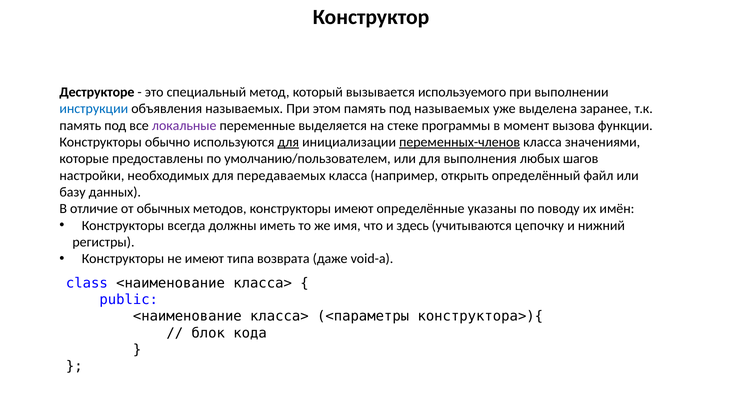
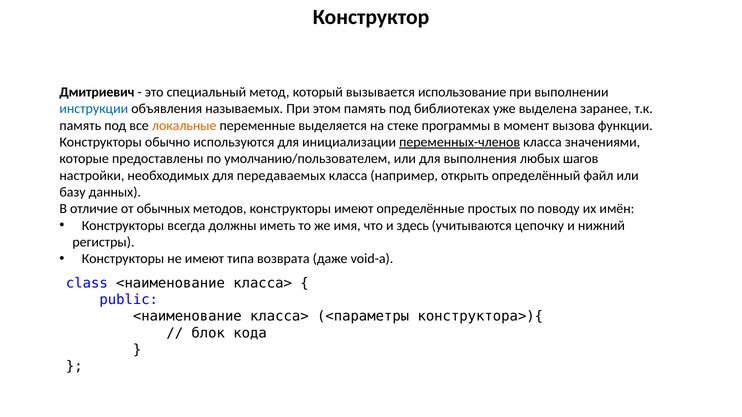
Деструкторе: Деструкторе -> Дмитриевич (97, 92)
используемого: используемого -> использование (462, 92)
под называемых: называемых -> библиотеках (452, 109)
локальные colour: purple -> orange (184, 126)
для underline: present -> none (288, 142)
указаны: указаны -> простых (492, 209)
